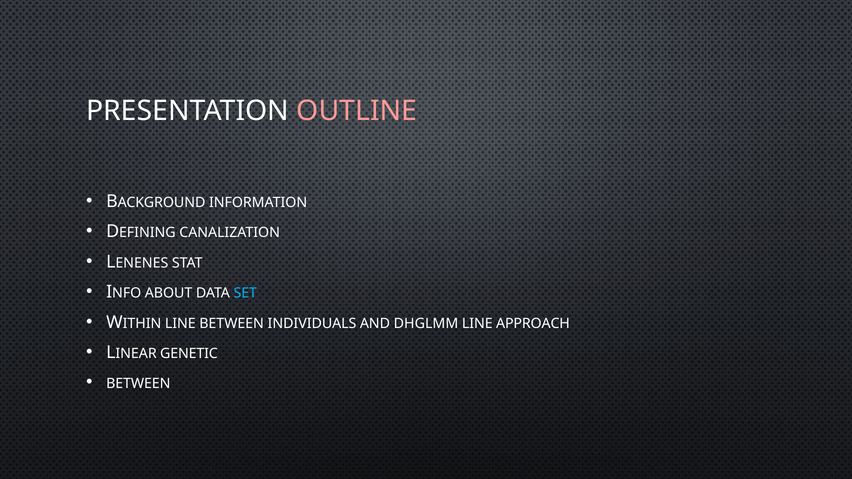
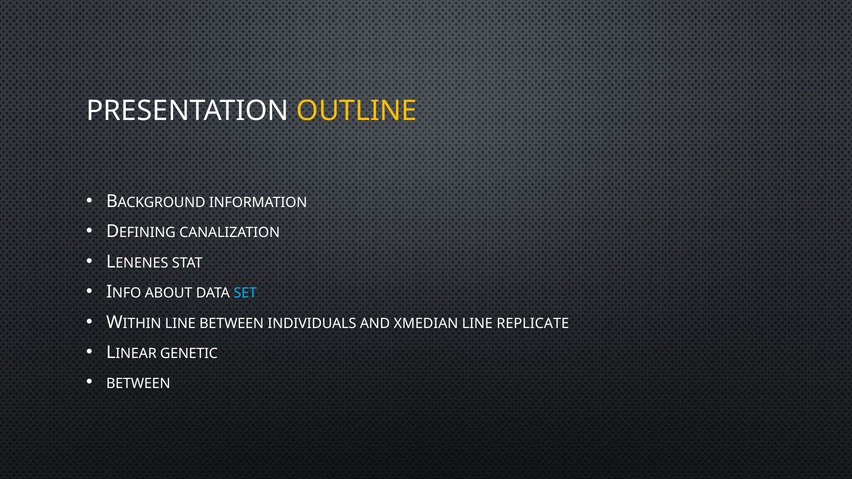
OUTLINE colour: pink -> yellow (357, 111)
DHGLMM: DHGLMM -> XMEDIAN (426, 323)
APPROACH: APPROACH -> REPLICATE (533, 323)
